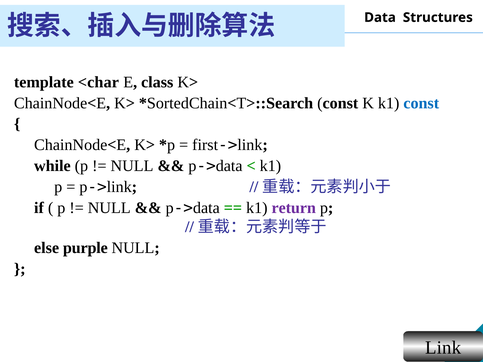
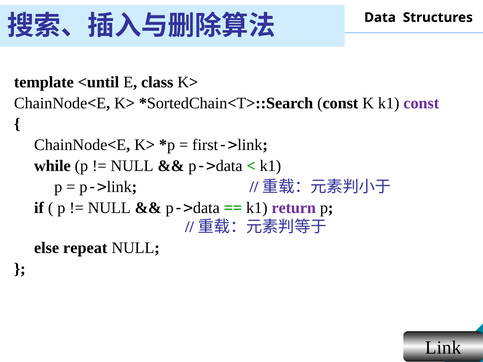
<char: <char -> <until (98, 82)
const colour: blue -> purple (421, 103)
purple: purple -> repeat (85, 248)
